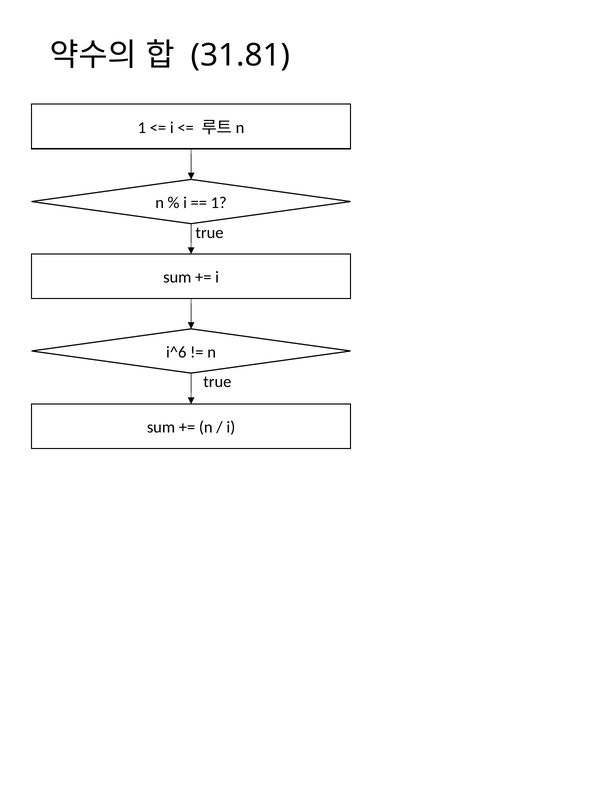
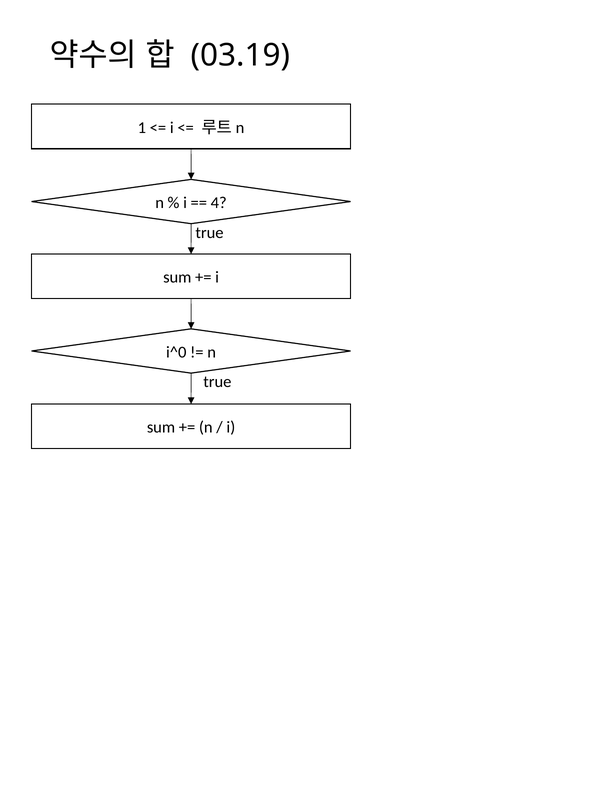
31.81: 31.81 -> 03.19 (240, 55)
1: 1 -> 4 (219, 203)
i^6: i^6 -> i^0 (176, 352)
